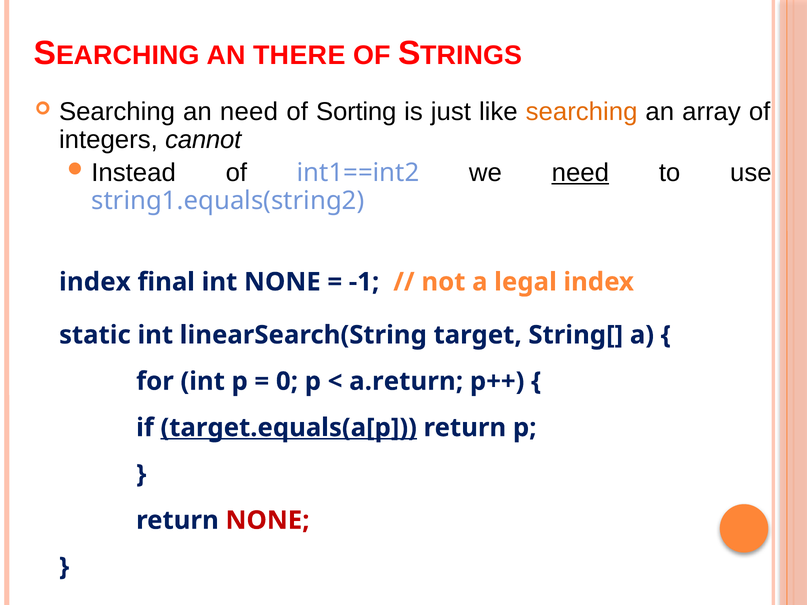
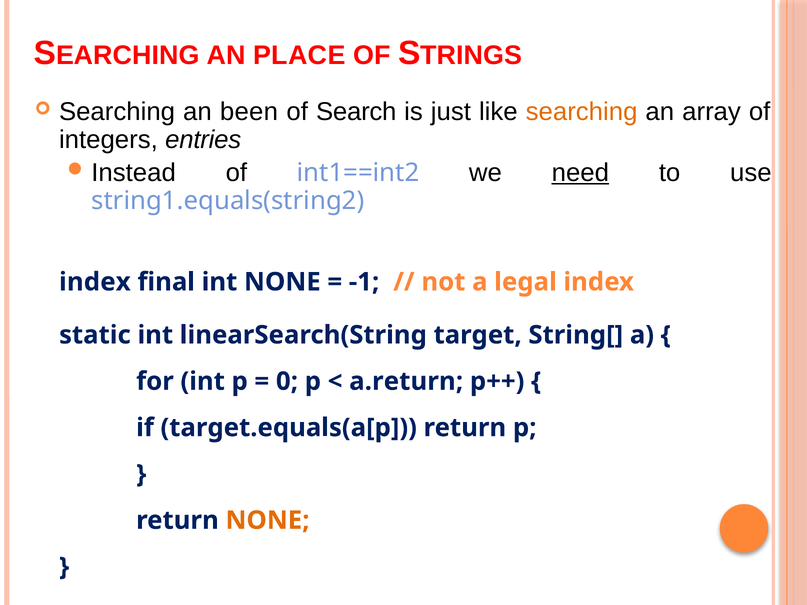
THERE: THERE -> PLACE (299, 55)
an need: need -> been (249, 112)
Sorting: Sorting -> Search (356, 112)
cannot: cannot -> entries (203, 140)
target.equals(a[p underline: present -> none (289, 428)
NONE colour: red -> orange (268, 521)
